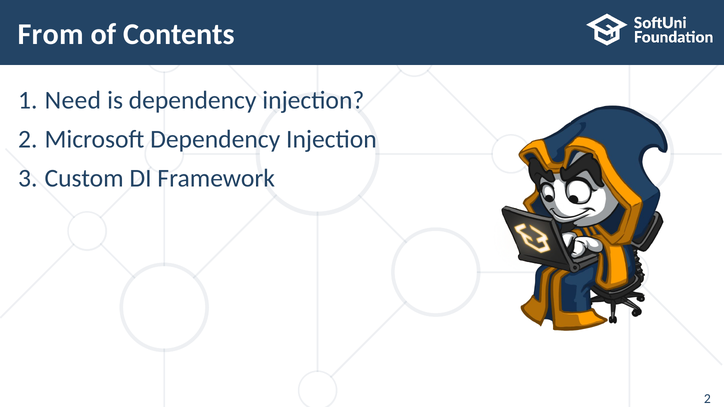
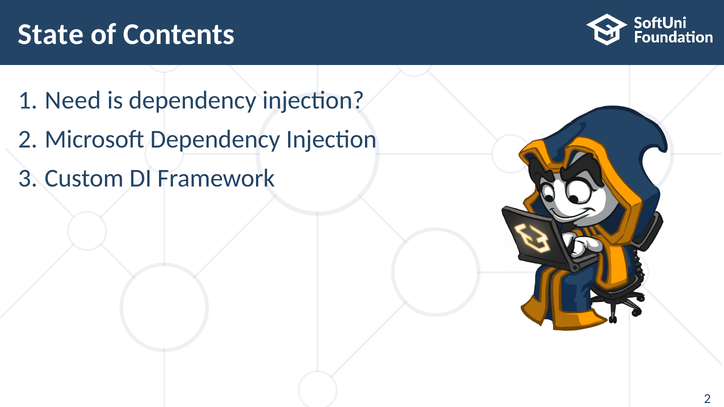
From: From -> State (51, 34)
